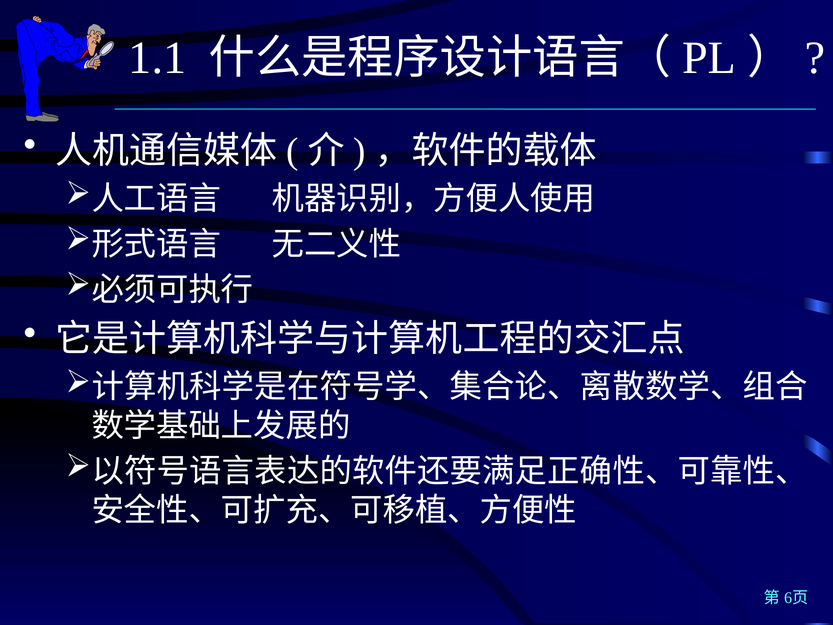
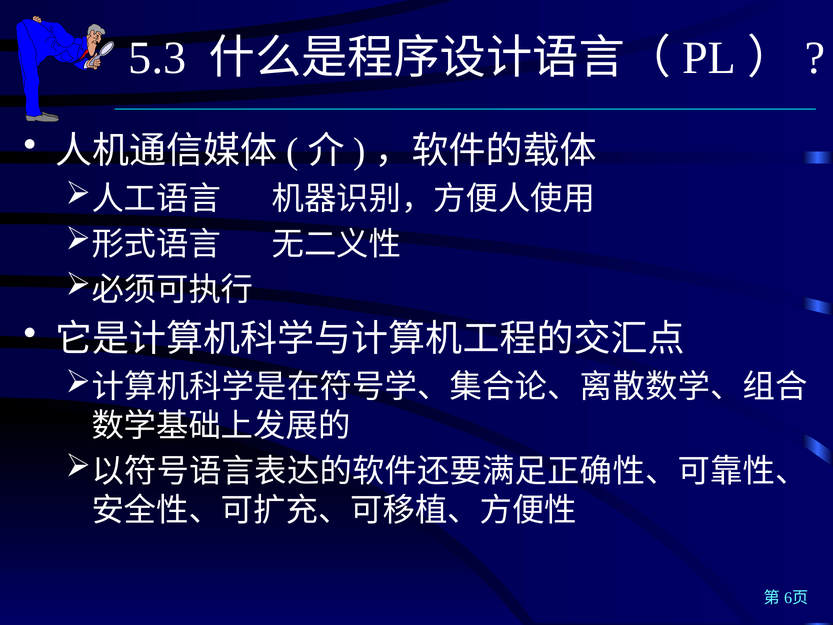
1.1: 1.1 -> 5.3 (157, 58)
